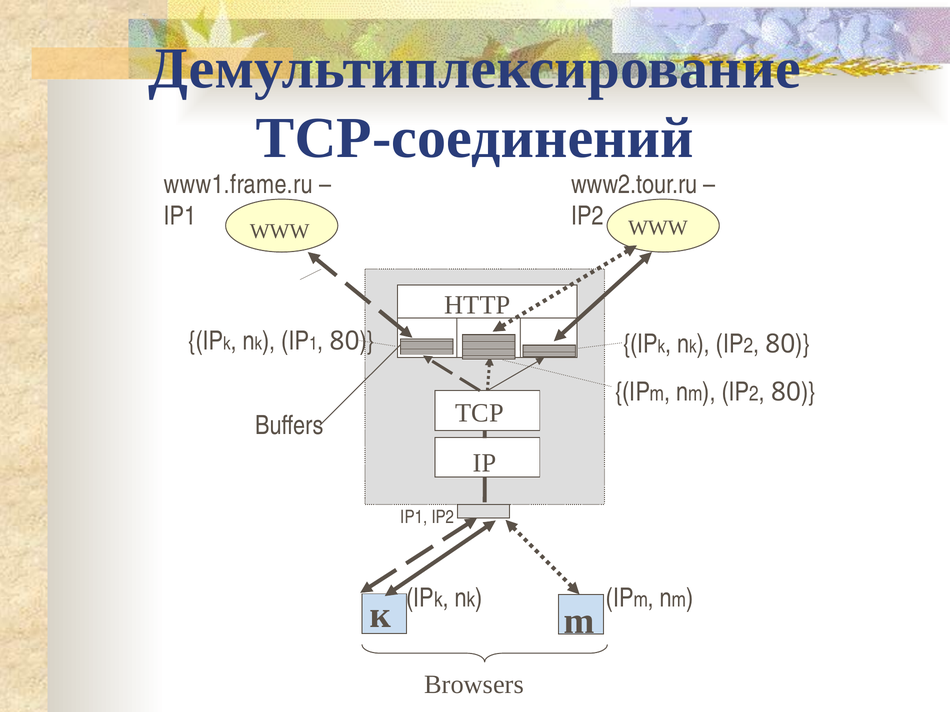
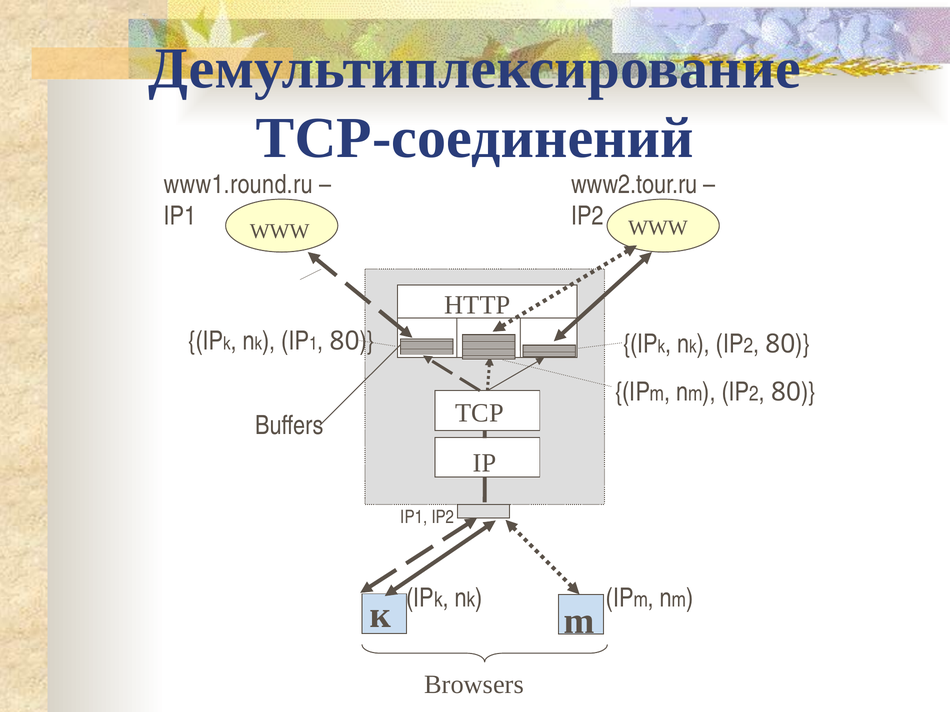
www1.frame.ru: www1.frame.ru -> www1.round.ru (238, 184)
